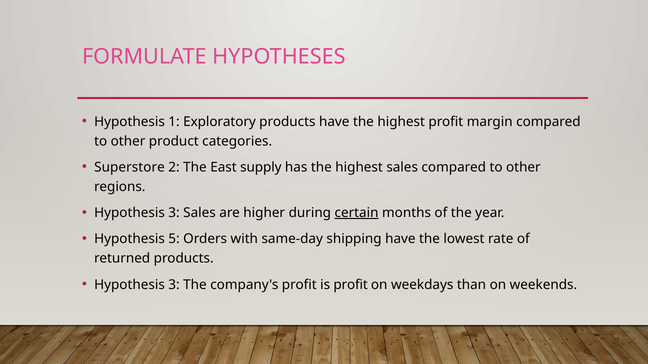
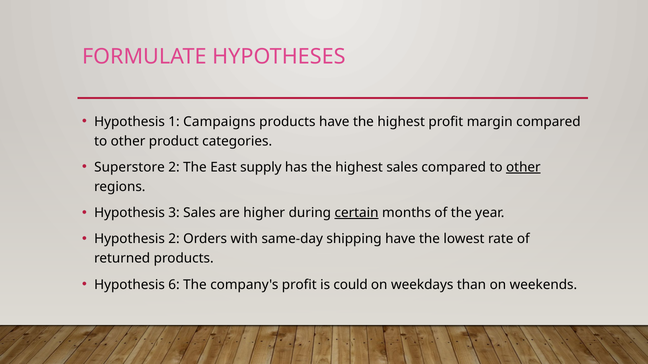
Exploratory: Exploratory -> Campaigns (219, 122)
other underline: none -> present (523, 167)
Hypothesis 5: 5 -> 2 (174, 239)
3: 3 -> 6 (174, 285)
is profit: profit -> could (351, 285)
